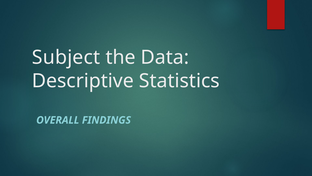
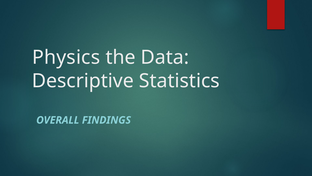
Subject: Subject -> Physics (66, 57)
